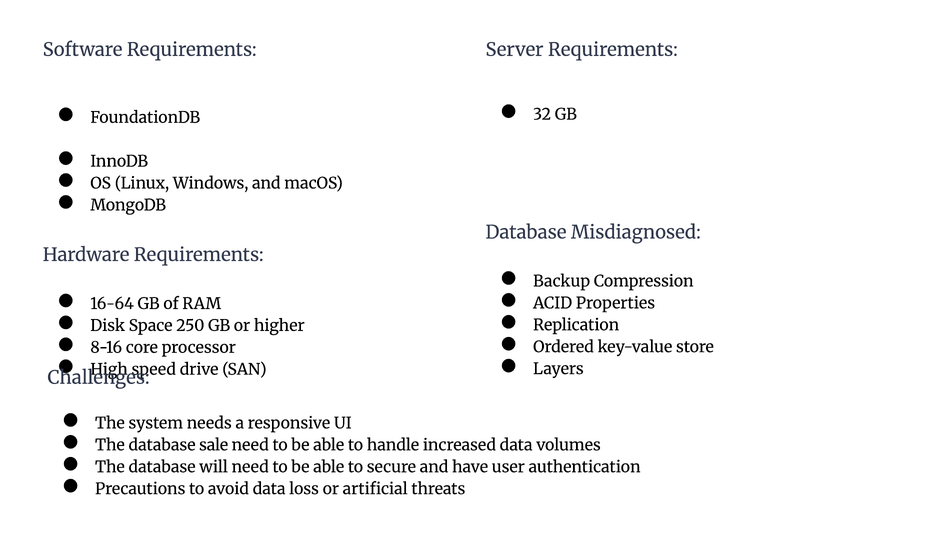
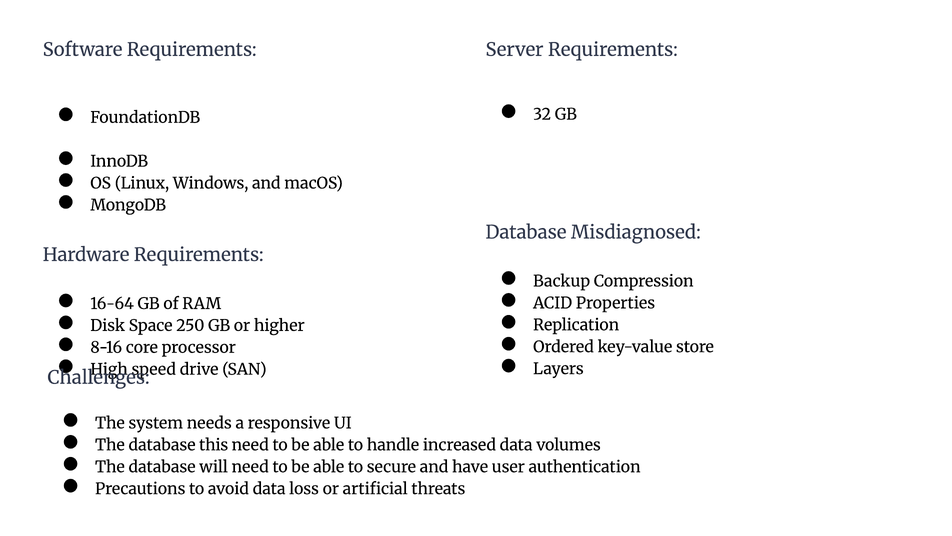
sale: sale -> this (214, 445)
